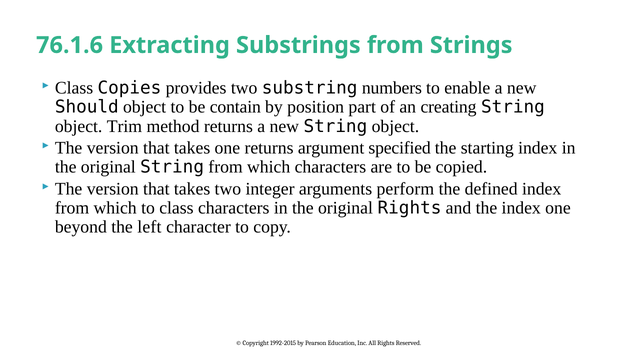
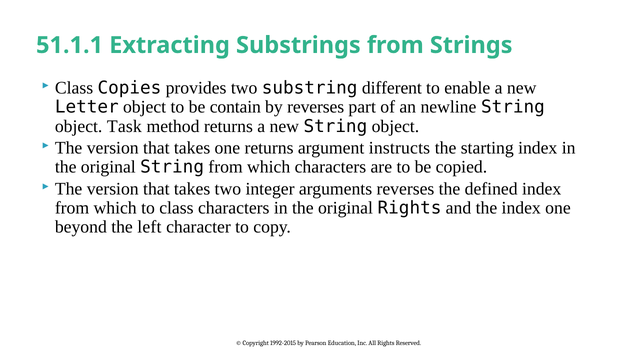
76.1.6: 76.1.6 -> 51.1.1 (70, 45)
numbers: numbers -> different (392, 88)
Should: Should -> Letter (87, 107)
by position: position -> reverses (316, 107)
creating: creating -> newline (448, 107)
Trim: Trim -> Task (124, 126)
specified: specified -> instructs (399, 148)
arguments perform: perform -> reverses (405, 189)
